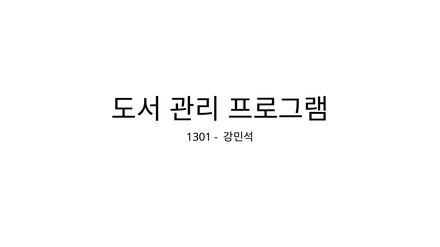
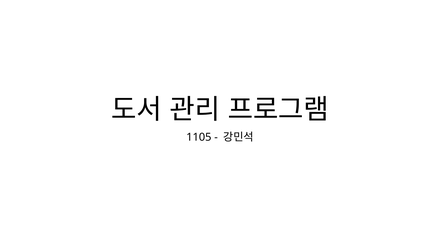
1301: 1301 -> 1105 (199, 138)
